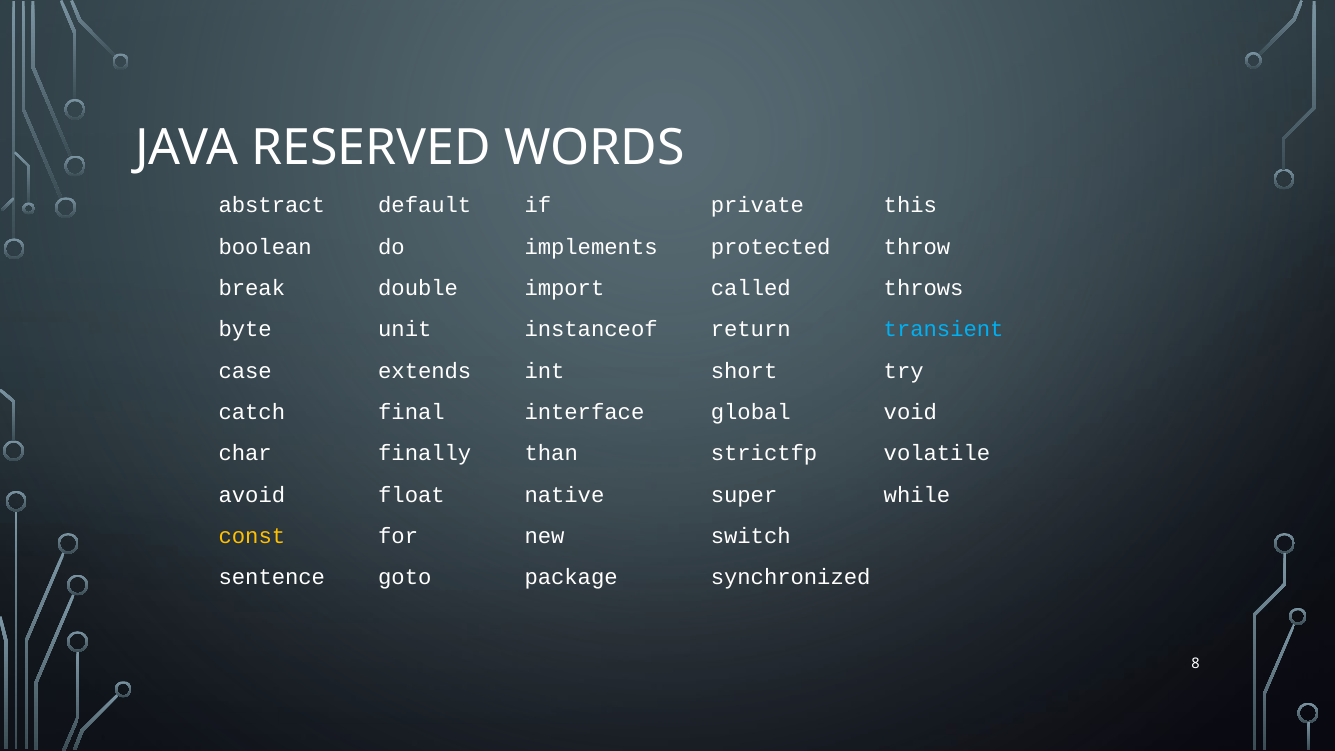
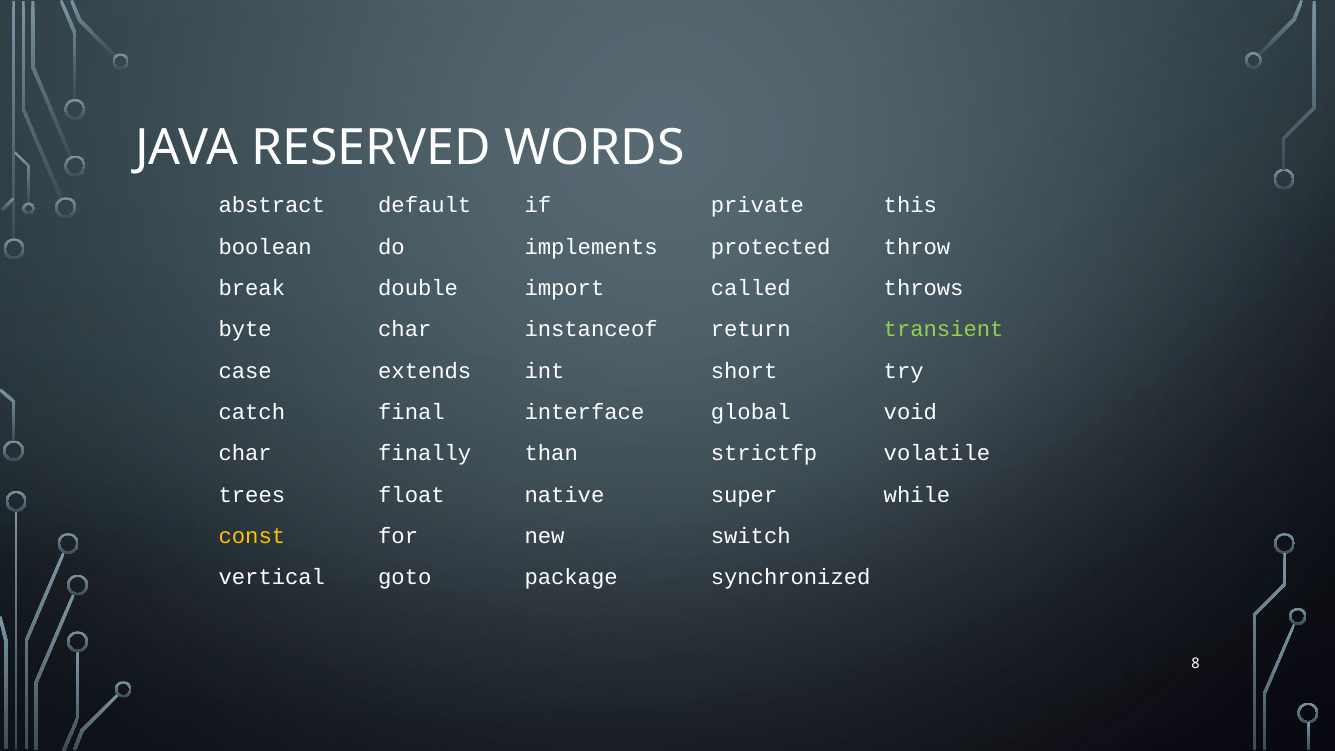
byte unit: unit -> char (405, 330)
transient colour: light blue -> light green (944, 330)
avoid: avoid -> trees (252, 495)
sentence: sentence -> vertical (272, 577)
